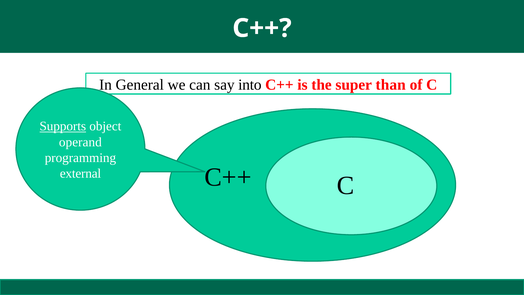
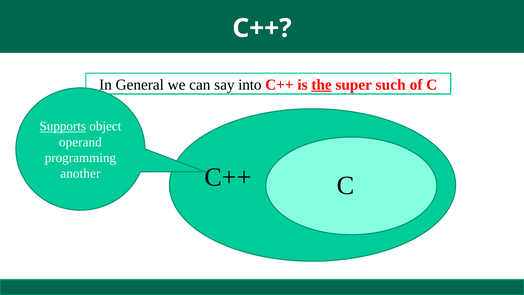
the underline: none -> present (322, 85)
than: than -> such (391, 85)
external: external -> another (80, 173)
